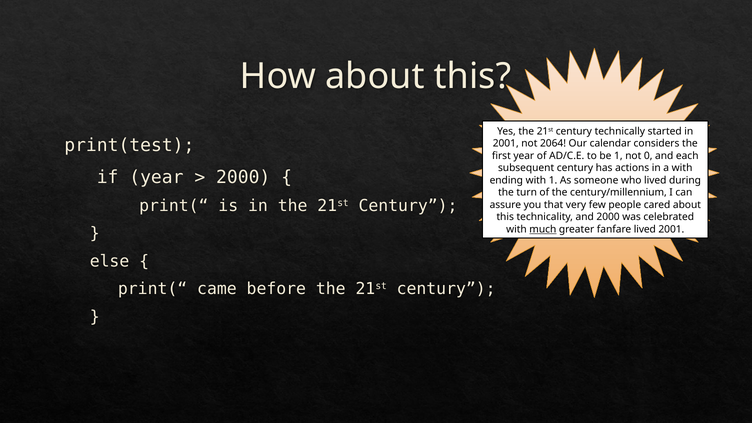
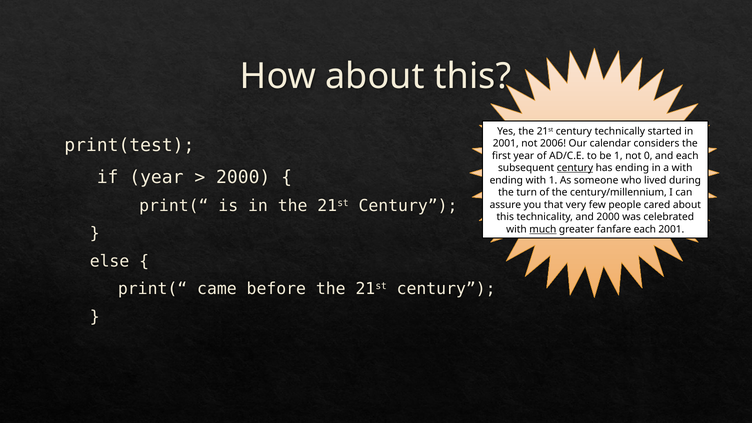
2064: 2064 -> 2006 (553, 144)
century underline: none -> present (575, 168)
has actions: actions -> ending (632, 168)
fanfare lived: lived -> each (645, 229)
